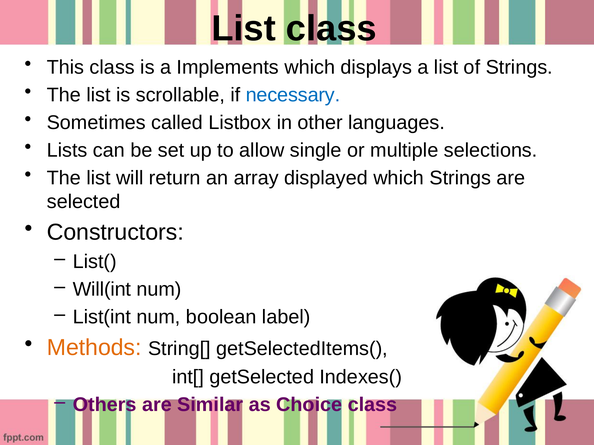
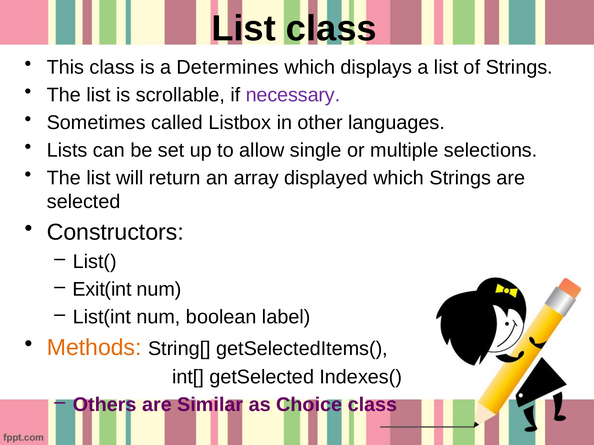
Implements: Implements -> Determines (228, 67)
necessary colour: blue -> purple (293, 95)
Will(int: Will(int -> Exit(int (102, 290)
